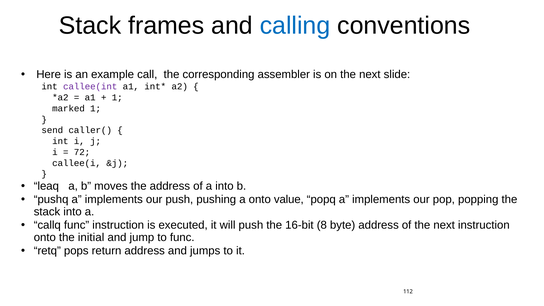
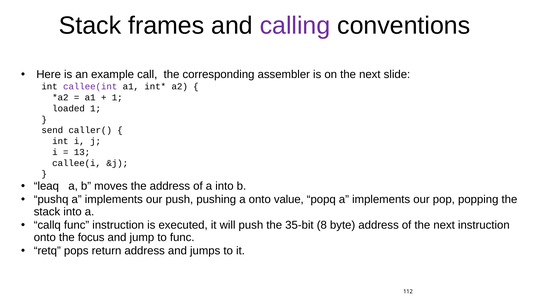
calling colour: blue -> purple (295, 26)
marked: marked -> loaded (69, 108)
72: 72 -> 13 (82, 152)
16-bit: 16-bit -> 35-bit (299, 225)
initial: initial -> focus (91, 237)
